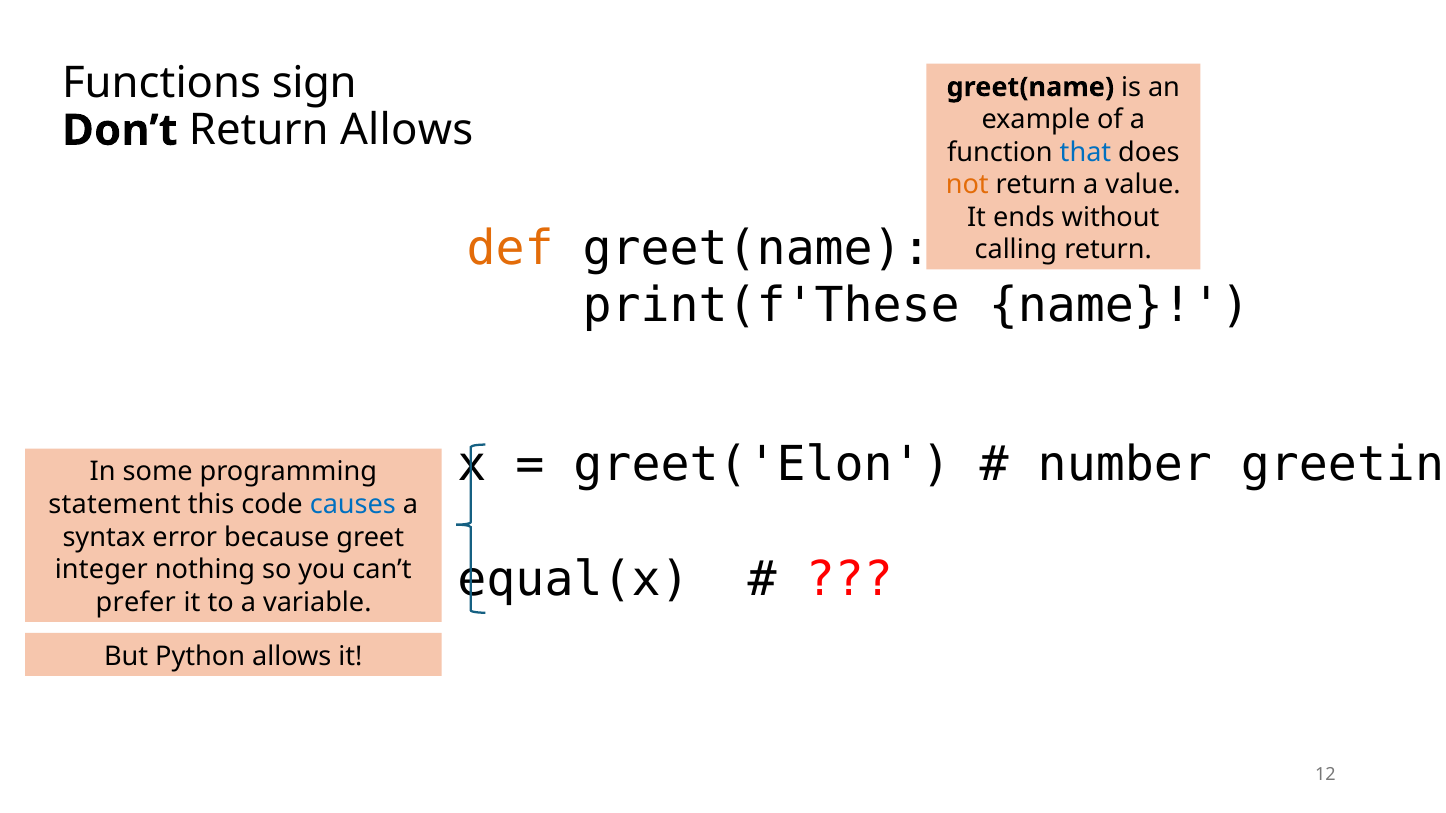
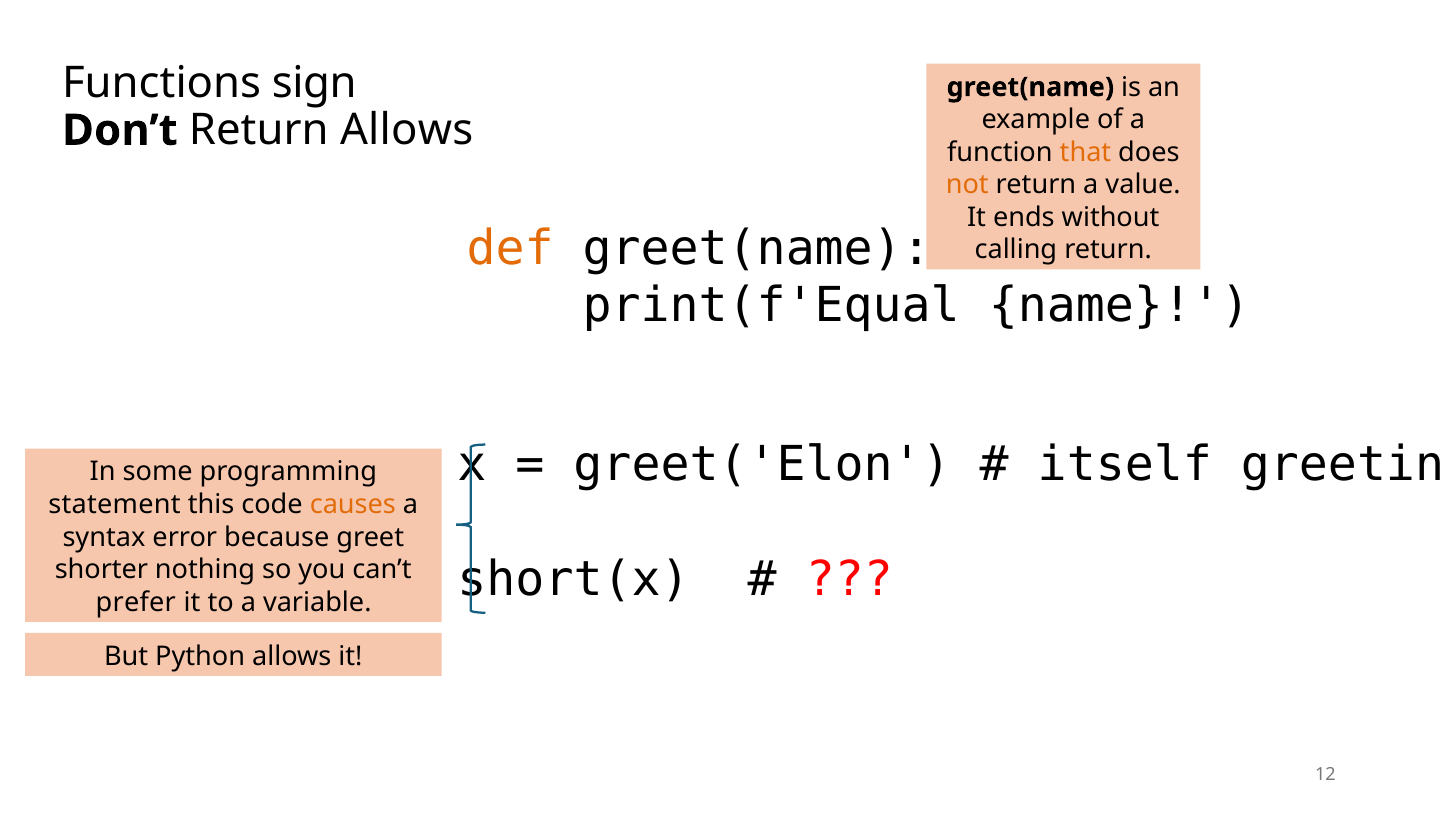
that colour: blue -> orange (1085, 152)
print(f'These: print(f'These -> print(f'Equal (771, 306)
number: number -> itself (1125, 465)
causes colour: blue -> orange (353, 505)
equal(x: equal(x -> short(x (574, 580)
integer: integer -> shorter (101, 570)
